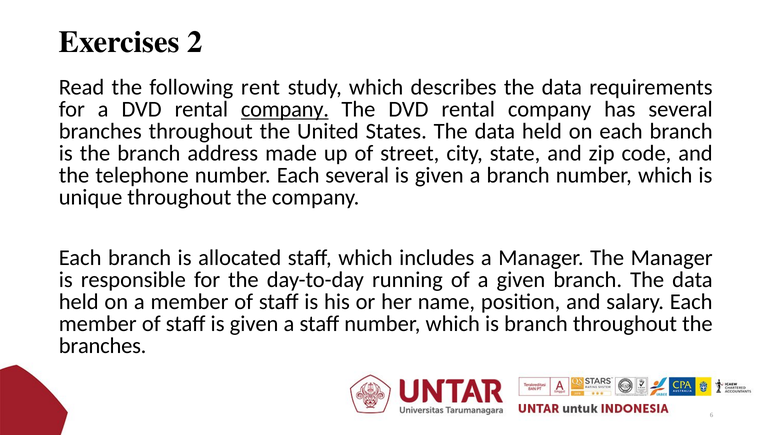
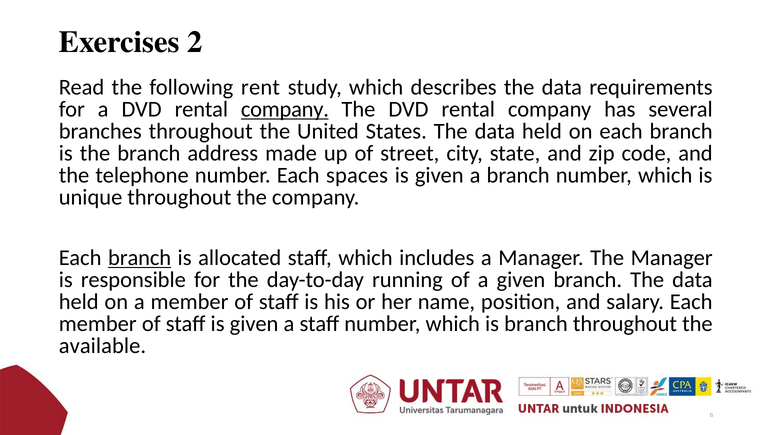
Each several: several -> spaces (357, 175)
branch underline: none -> present (140, 257)
branches: branches -> available (102, 345)
